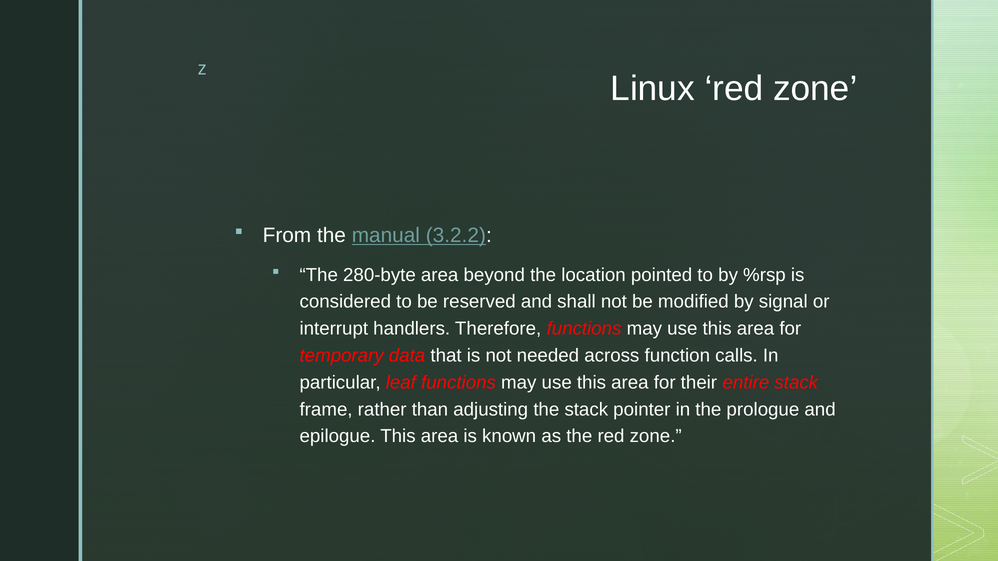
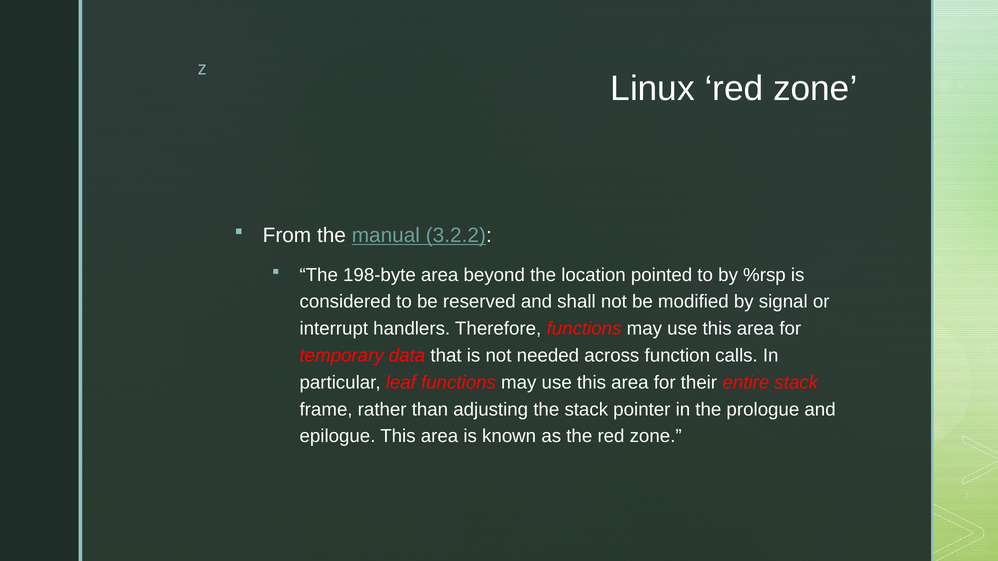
280-byte: 280-byte -> 198-byte (379, 275)
